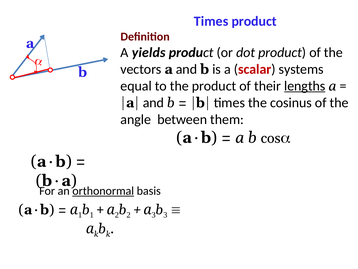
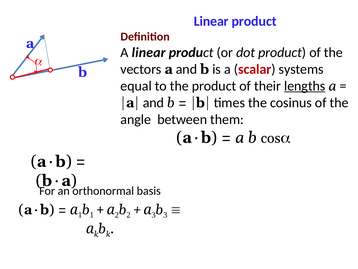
Times: Times -> Linear (211, 21)
A yields: yields -> linear (149, 52)
orthonormal underline: present -> none (103, 191)
